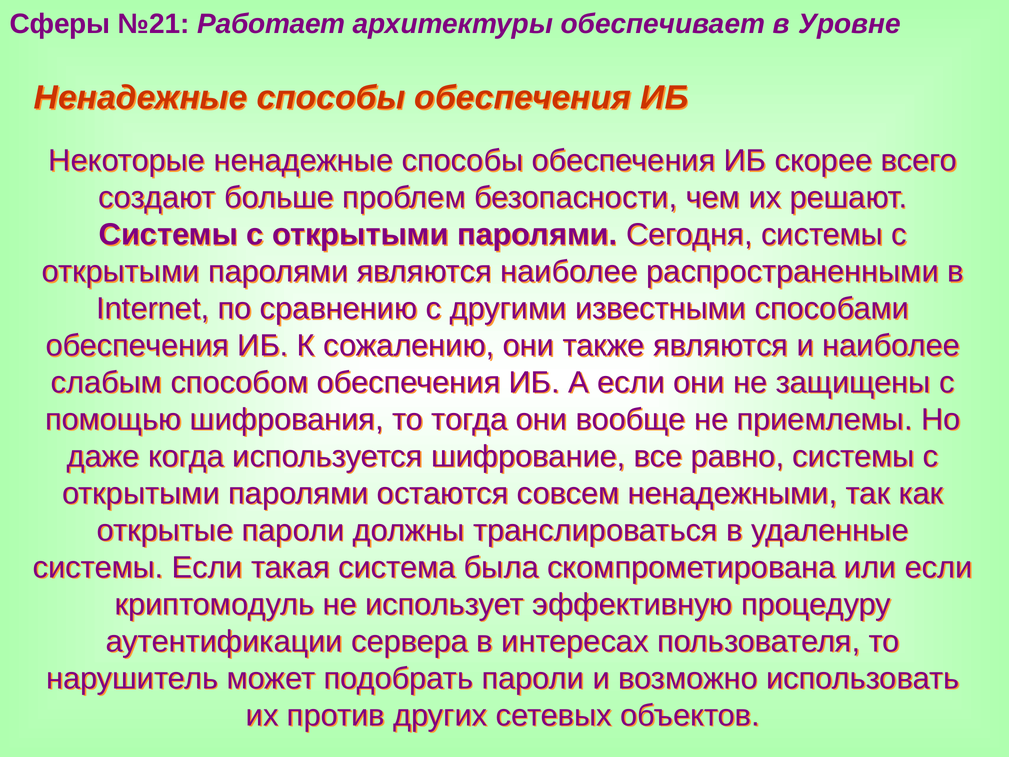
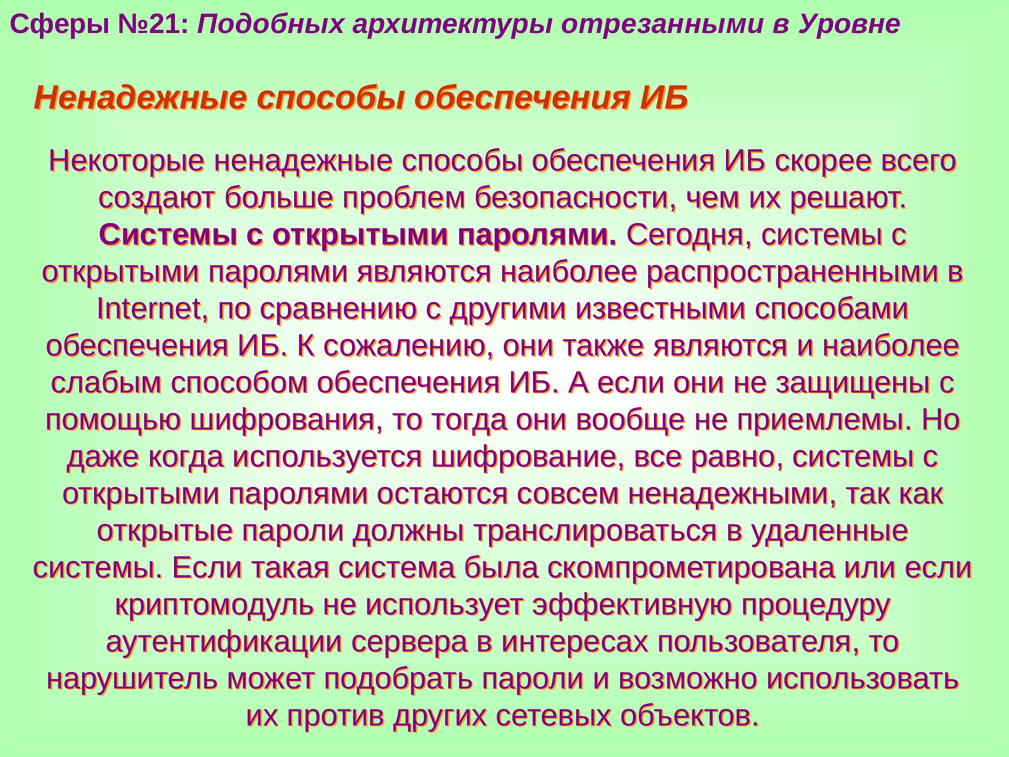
Работает: Работает -> Подобных (271, 24)
обеспечивает: обеспечивает -> отрезанными (663, 24)
